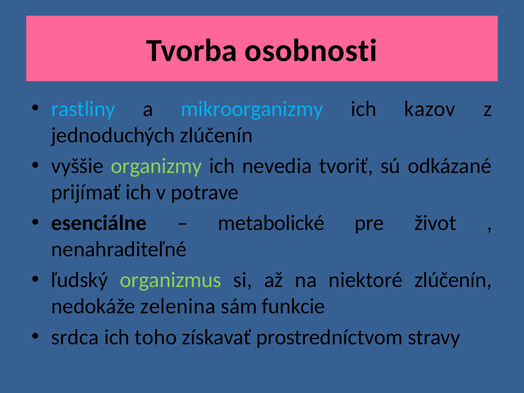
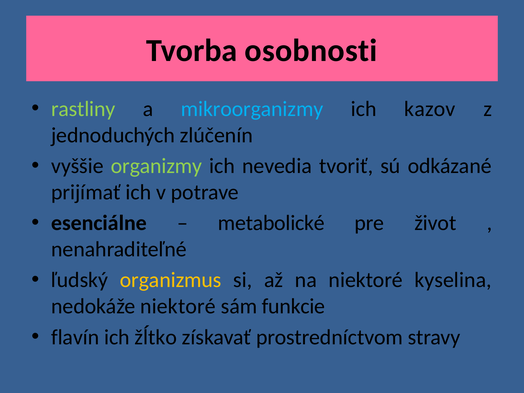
rastliny colour: light blue -> light green (83, 109)
organizmus colour: light green -> yellow (171, 280)
niektoré zlúčenín: zlúčenín -> kyselina (453, 280)
nedokáže zelenina: zelenina -> niektoré (178, 306)
srdca: srdca -> flavín (75, 337)
toho: toho -> žĺtko (156, 337)
